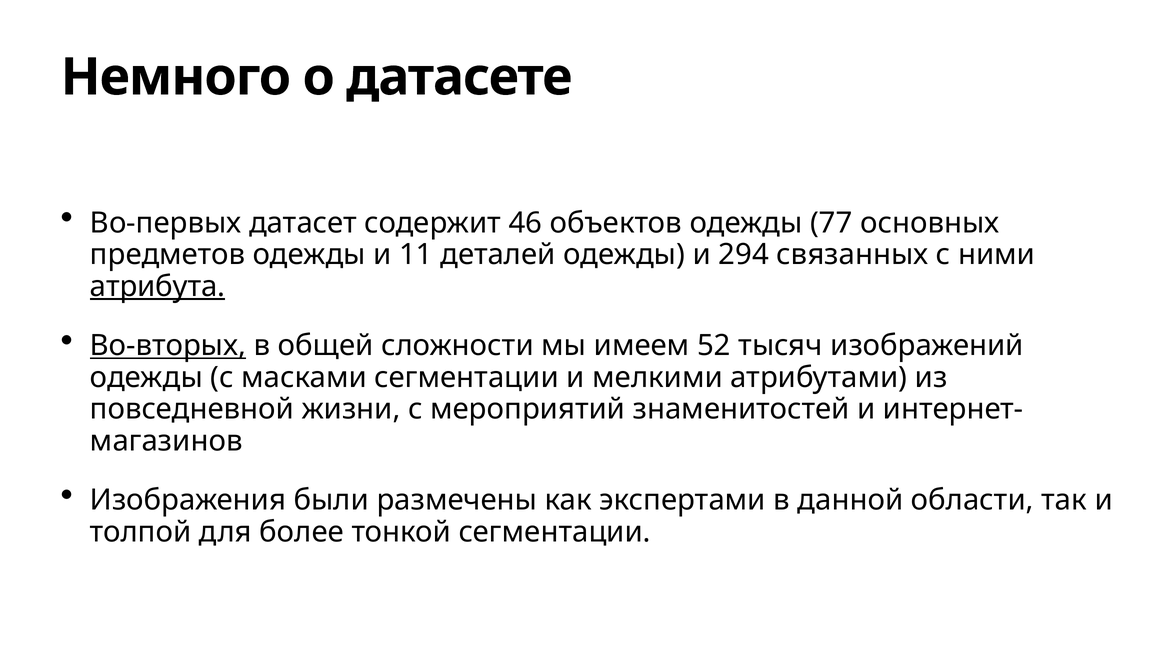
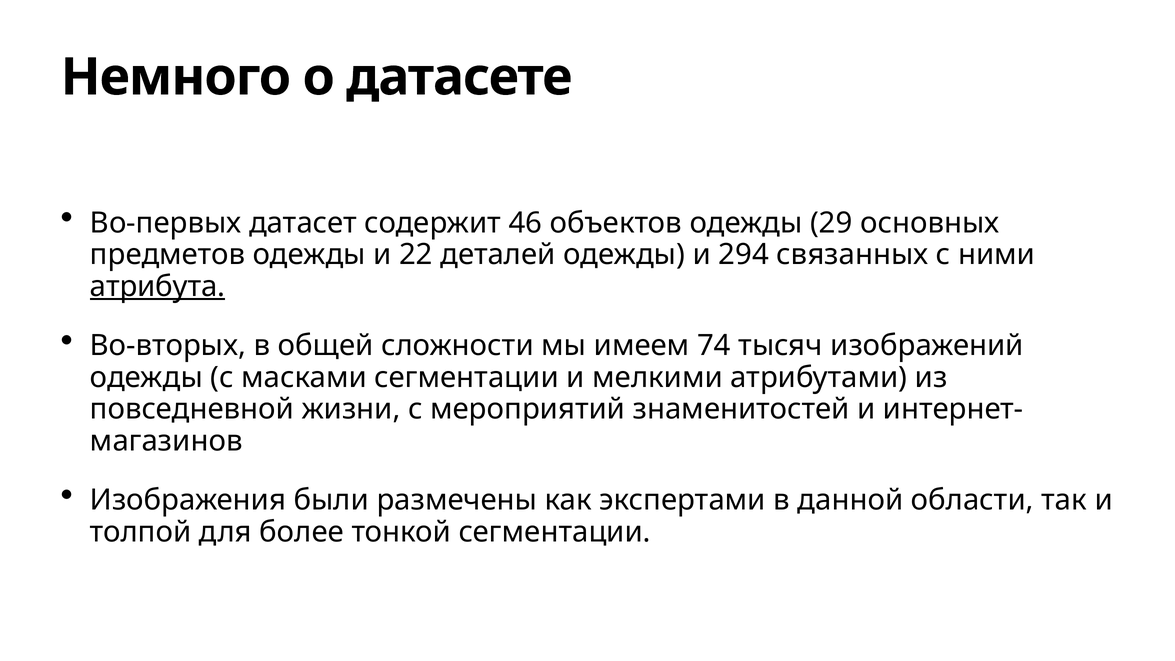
77: 77 -> 29 (831, 223)
11: 11 -> 22 (416, 255)
Во-вторых underline: present -> none (168, 346)
52: 52 -> 74 (714, 346)
